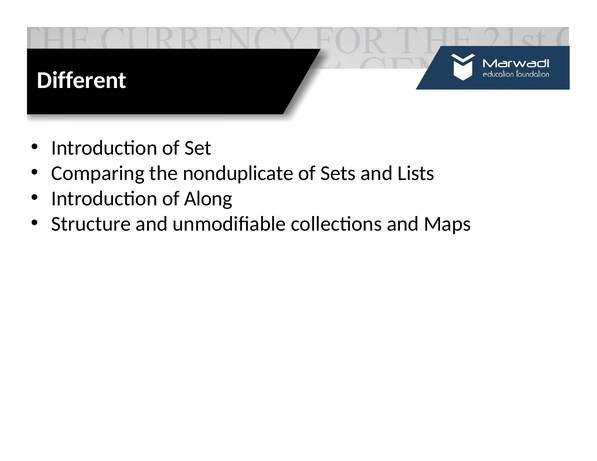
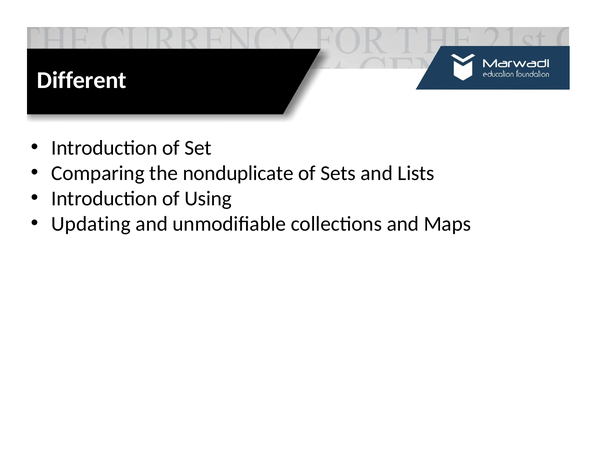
Along: Along -> Using (208, 199)
Structure: Structure -> Updating (91, 224)
